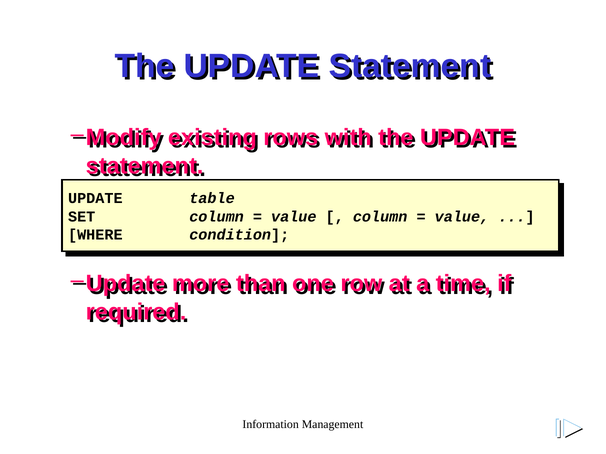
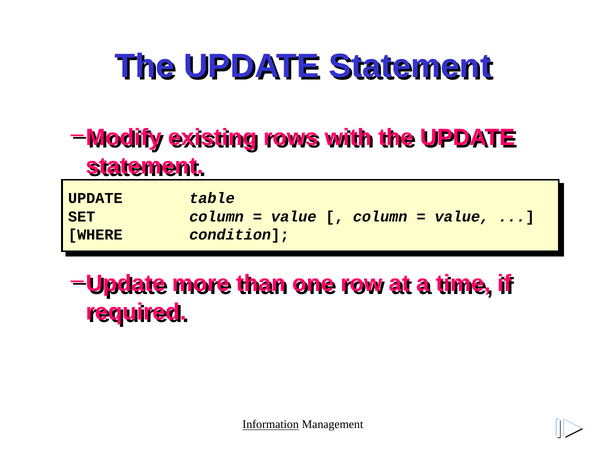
Information underline: none -> present (271, 425)
